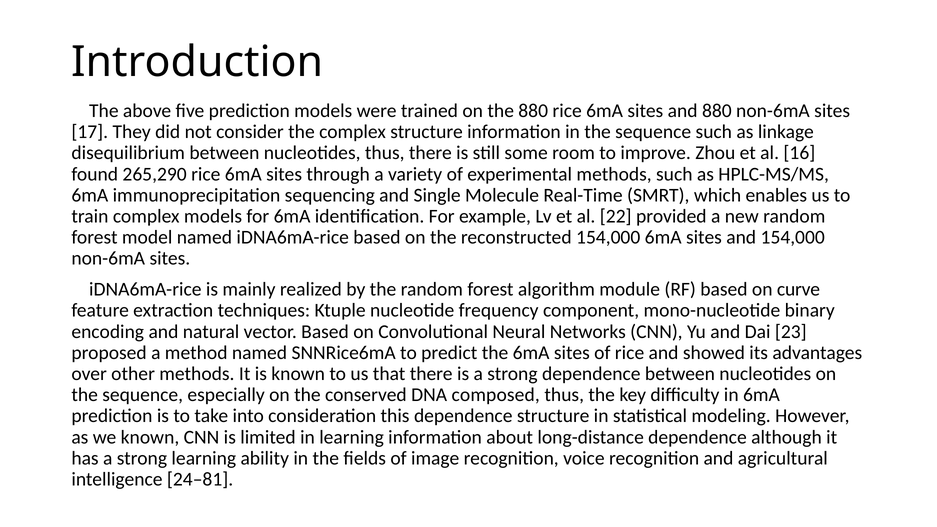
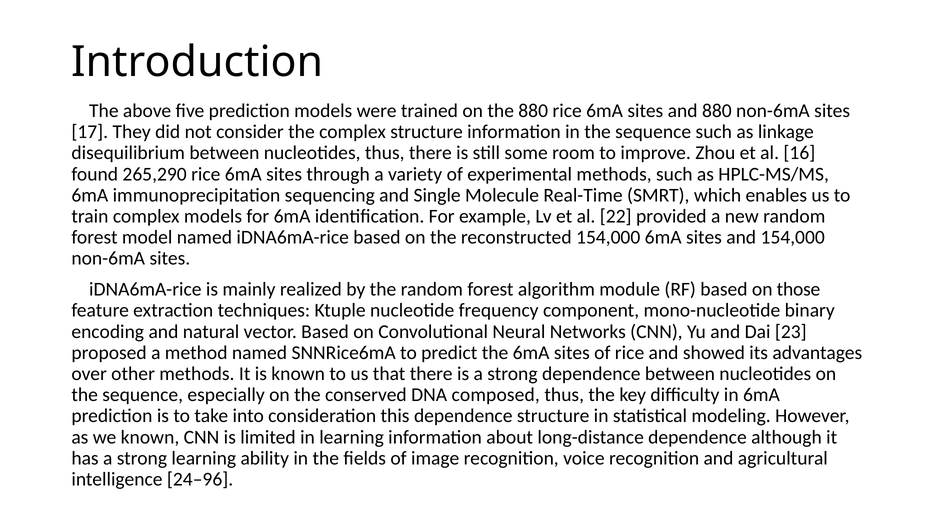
curve: curve -> those (798, 289)
24–81: 24–81 -> 24–96 (200, 479)
